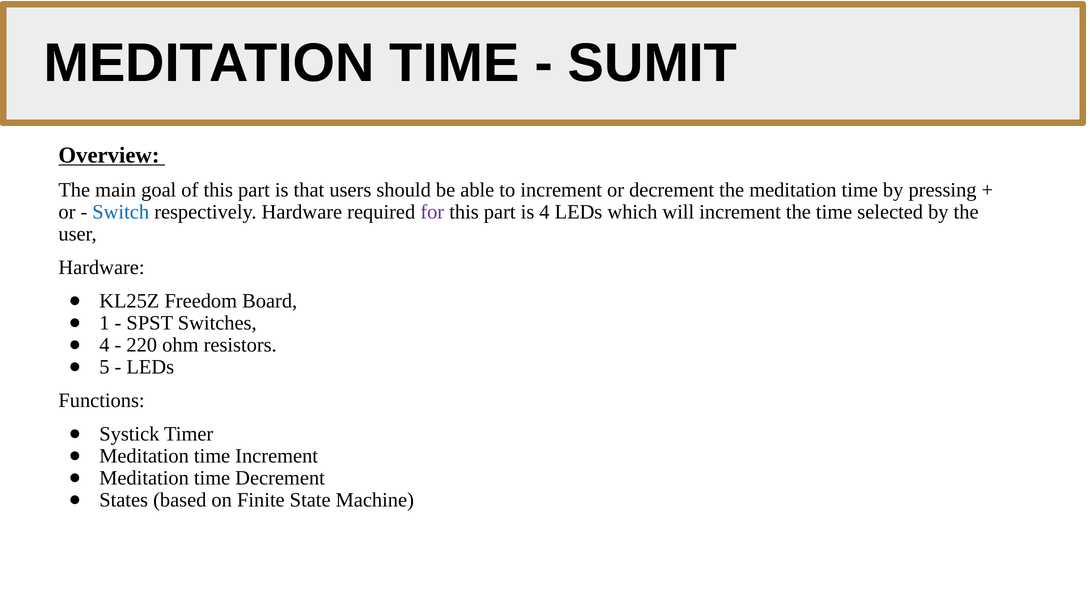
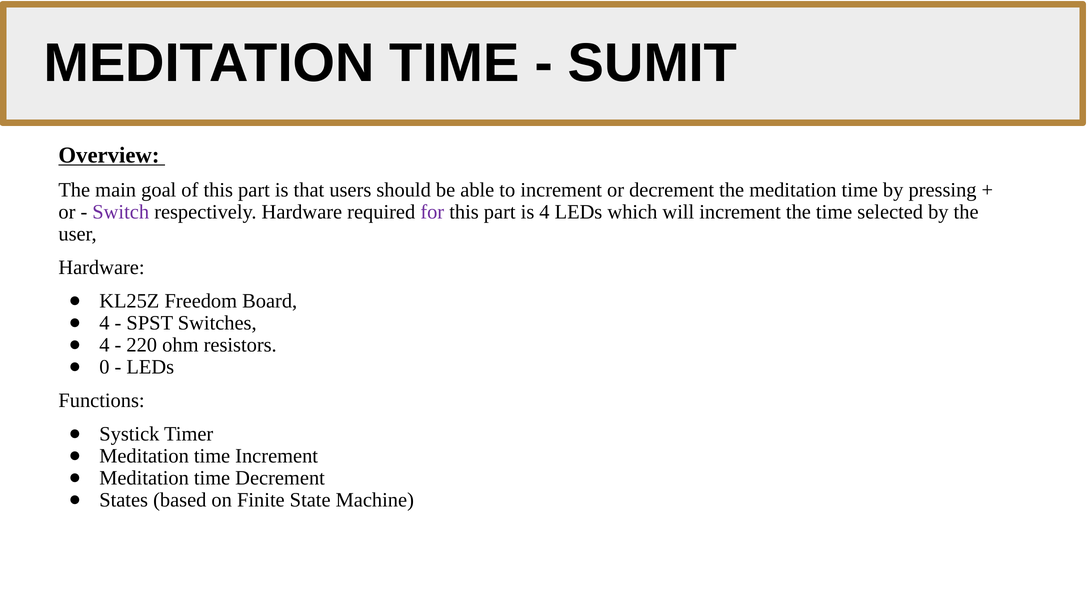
Switch colour: blue -> purple (121, 212)
1: 1 -> 4 (104, 323)
5: 5 -> 0 (104, 367)
